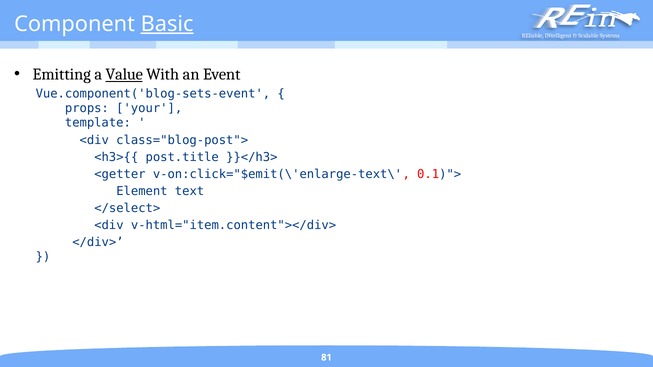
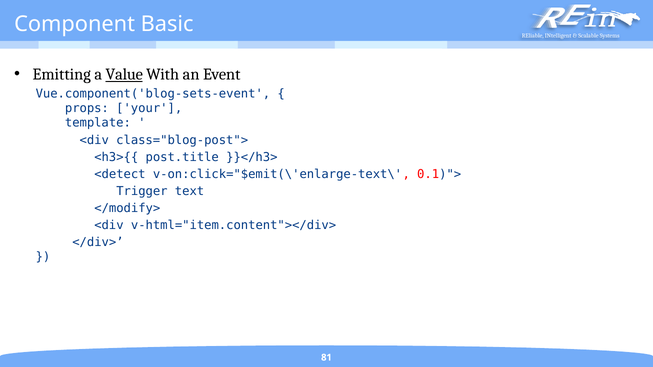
Basic underline: present -> none (167, 24)
<getter: <getter -> <detect (120, 174)
Element: Element -> Trigger (142, 191)
</select>: </select> -> </modify> (127, 208)
